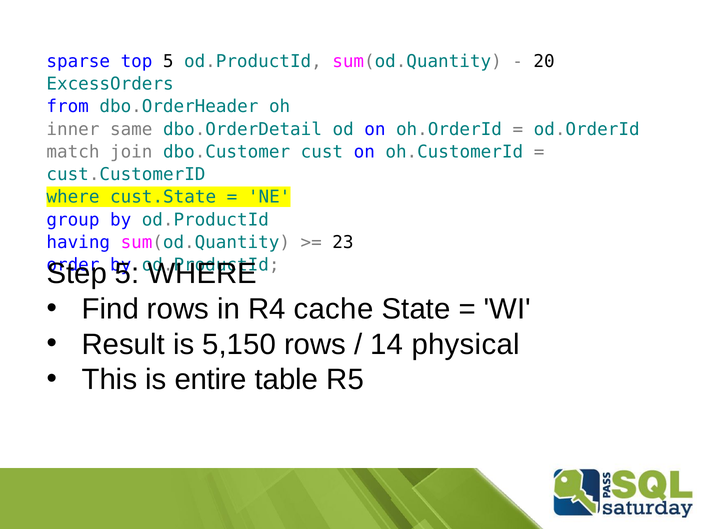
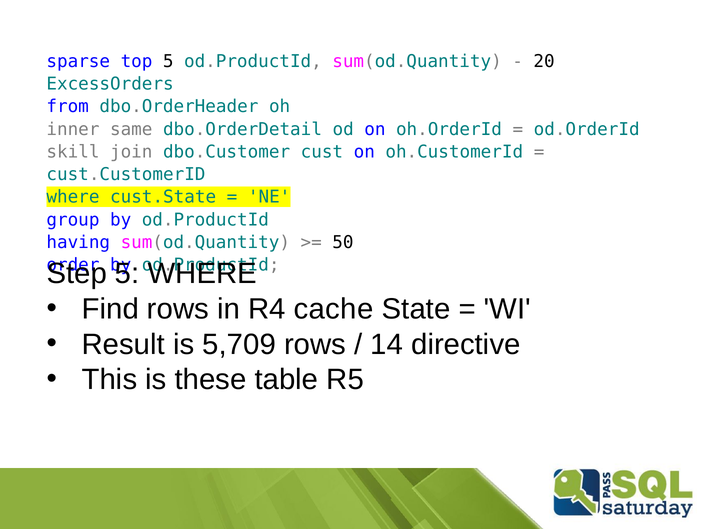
match: match -> skill (73, 152)
23: 23 -> 50 (343, 242)
5,150: 5,150 -> 5,709 (239, 344)
physical: physical -> directive (466, 344)
entire: entire -> these (211, 379)
